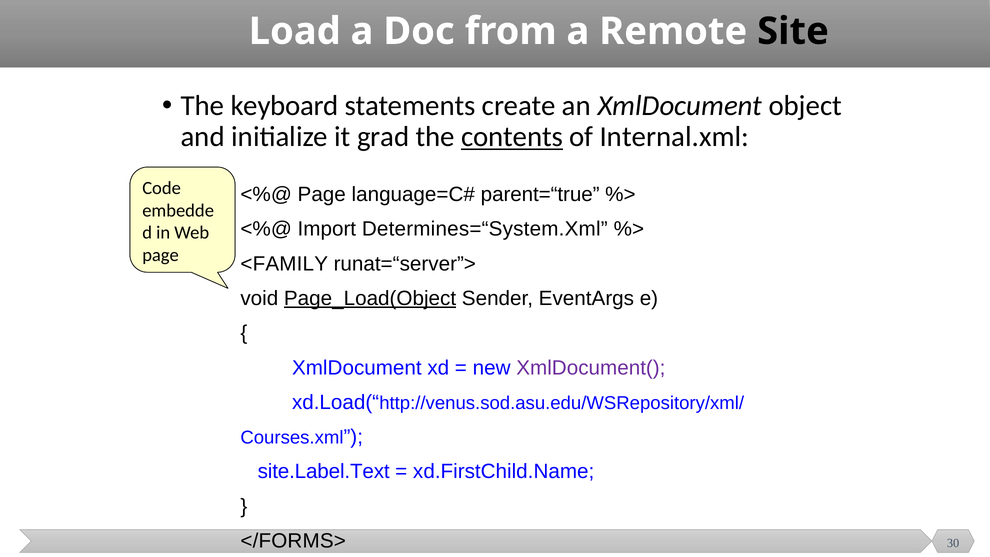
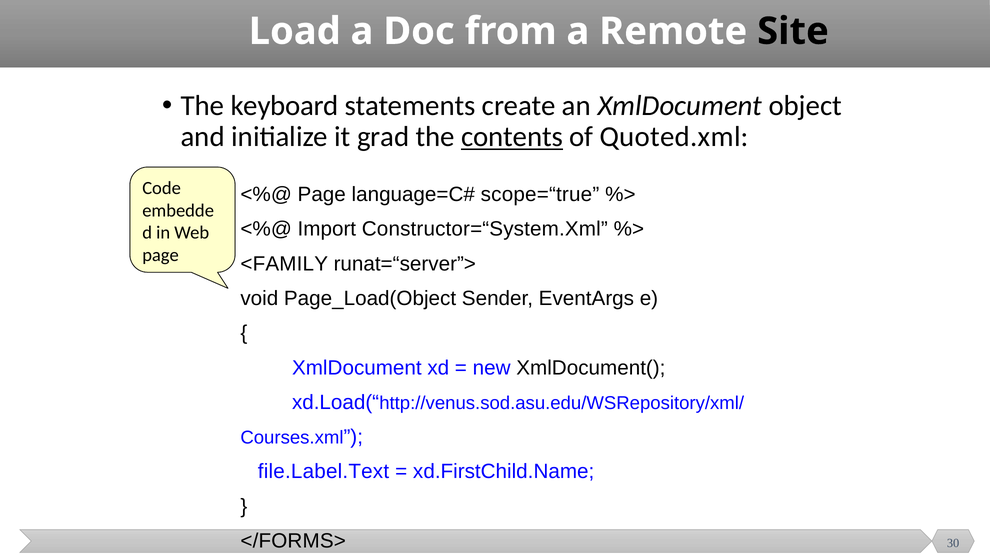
Internal.xml: Internal.xml -> Quoted.xml (674, 137)
parent=“true: parent=“true -> scope=“true (540, 194)
Determines=“System.Xml: Determines=“System.Xml -> Constructor=“System.Xml (485, 229)
Page_Load(Object underline: present -> none (370, 298)
XmlDocument( colour: purple -> black (591, 368)
site.Label.Text: site.Label.Text -> file.Label.Text (323, 472)
